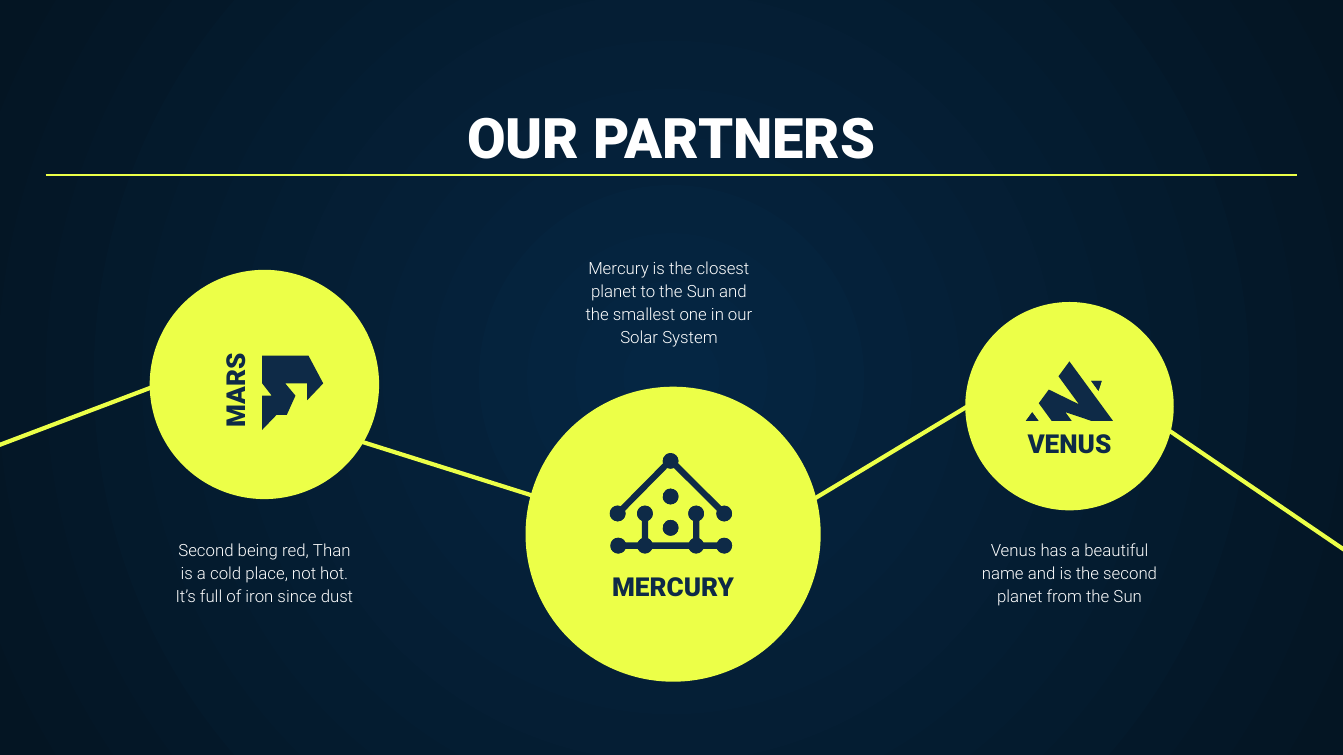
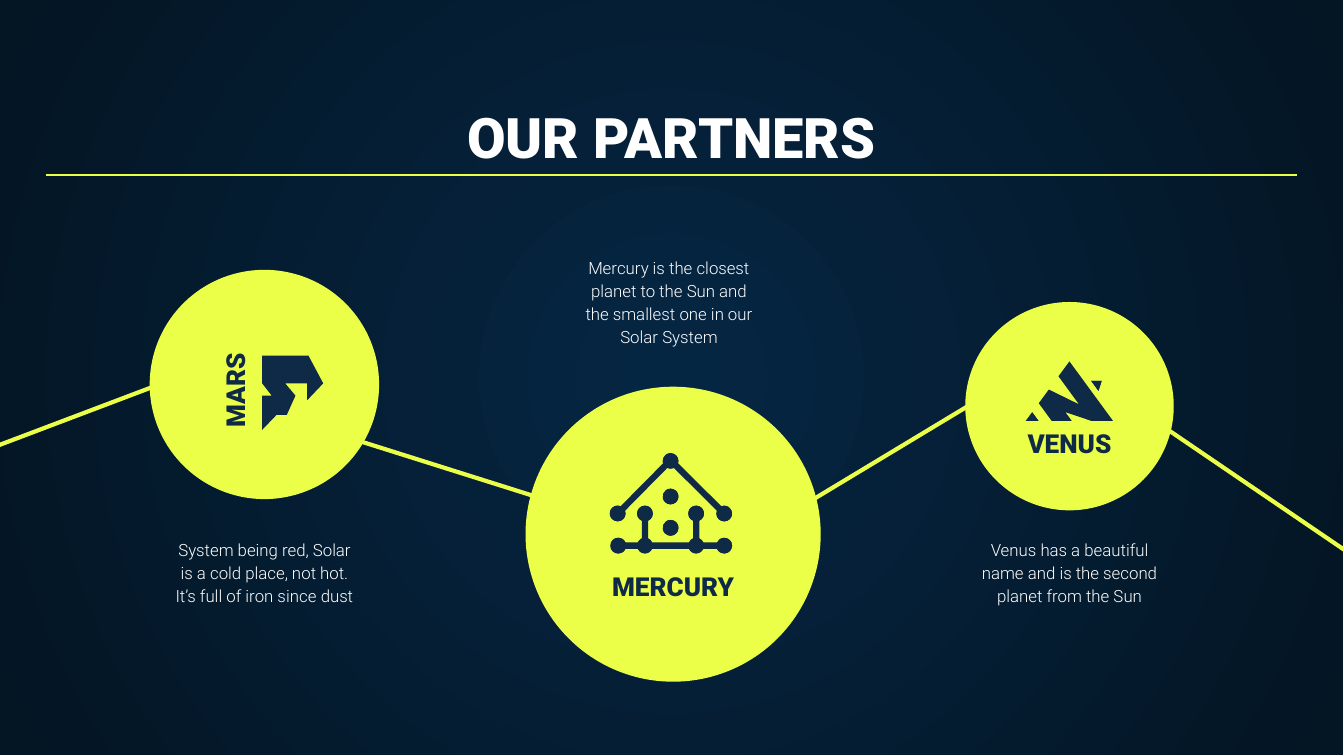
Second: Second -> System (206, 551)
red Than: Than -> Solar (332, 551)
